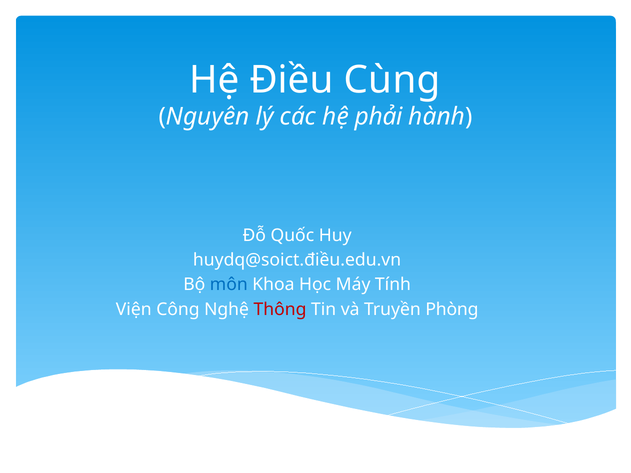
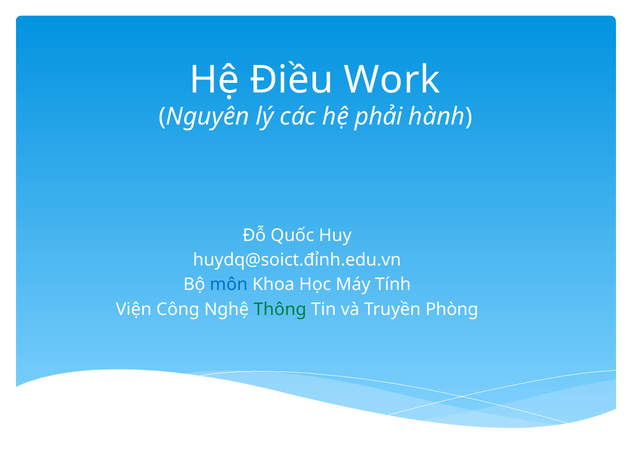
Cùng: Cùng -> Work (392, 80)
huydq@soict.điều.edu.vn: huydq@soict.điều.edu.vn -> huydq@soict.đỉnh.edu.vn (297, 260)
Thông colour: red -> green (280, 309)
